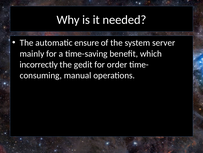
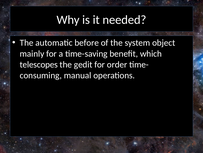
ensure: ensure -> before (87, 43)
server: server -> object (164, 43)
incorrectly: incorrectly -> telescopes (39, 64)
